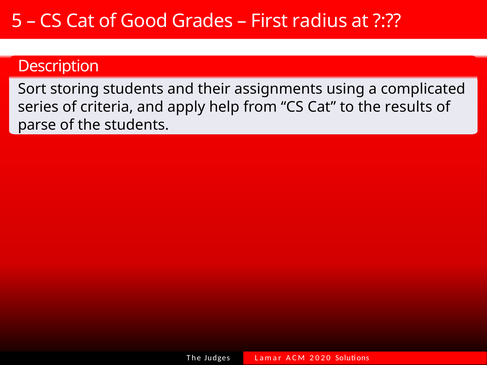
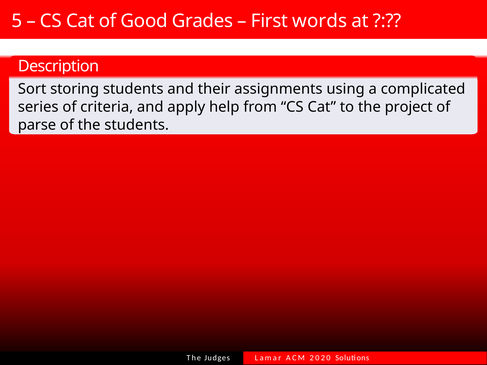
radius: radius -> words (320, 21)
results: results -> project (409, 107)
